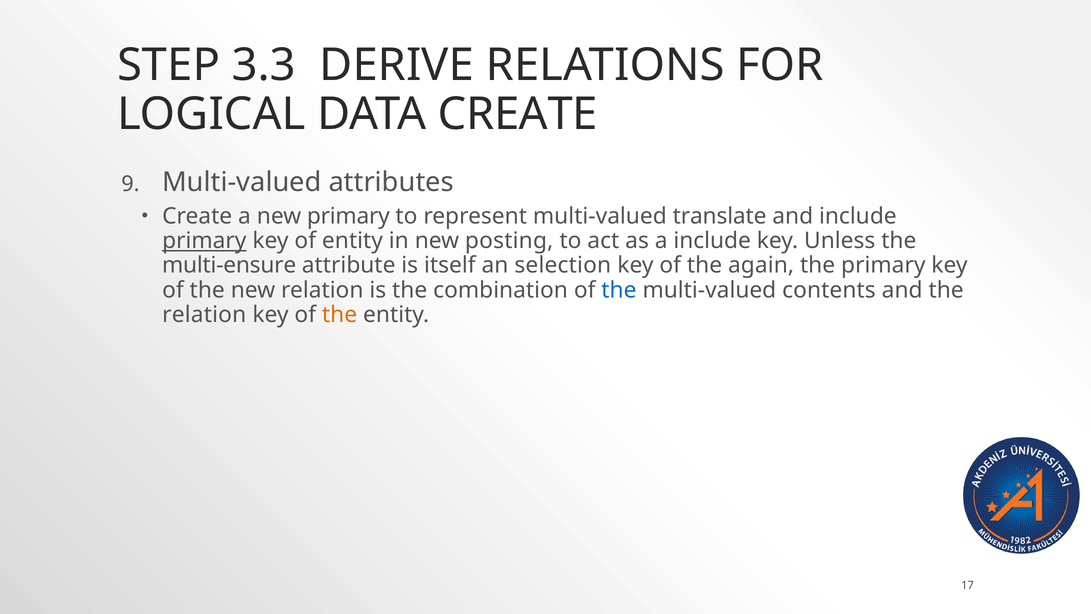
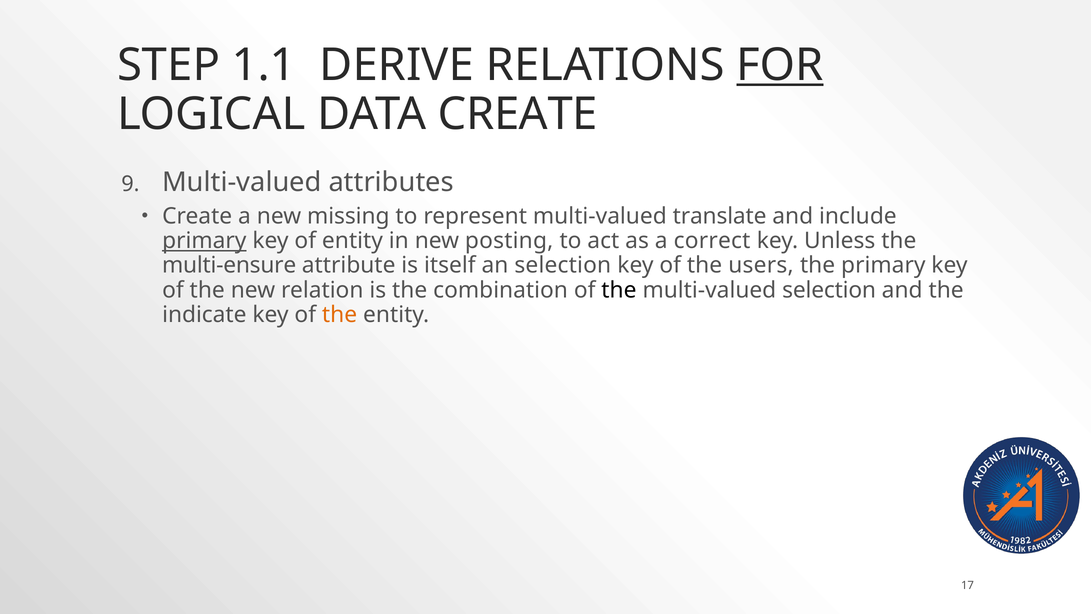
3.3: 3.3 -> 1.1 (264, 65)
FOR underline: none -> present (780, 65)
new primary: primary -> missing (348, 216)
a include: include -> correct (712, 241)
again: again -> users (761, 265)
the colour: blue -> black (619, 290)
multi-valued contents: contents -> selection (829, 290)
relation: relation -> indicate (204, 315)
